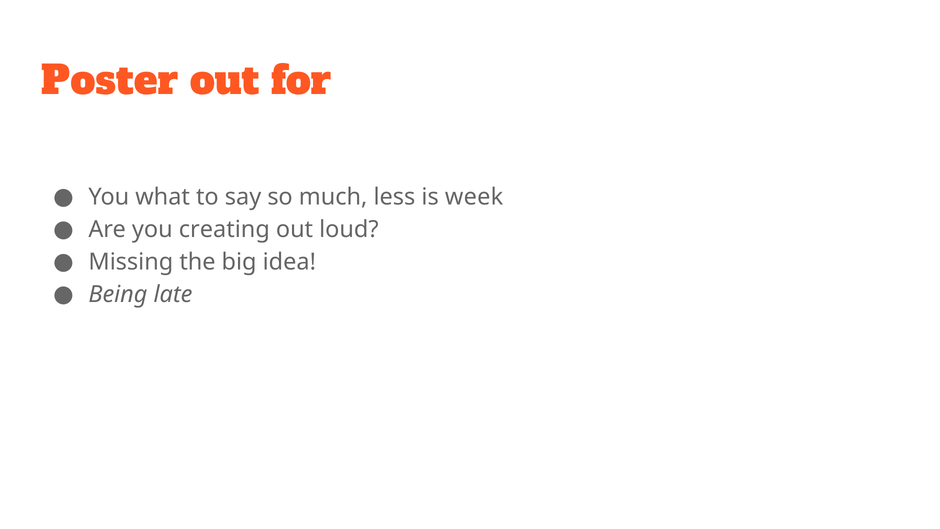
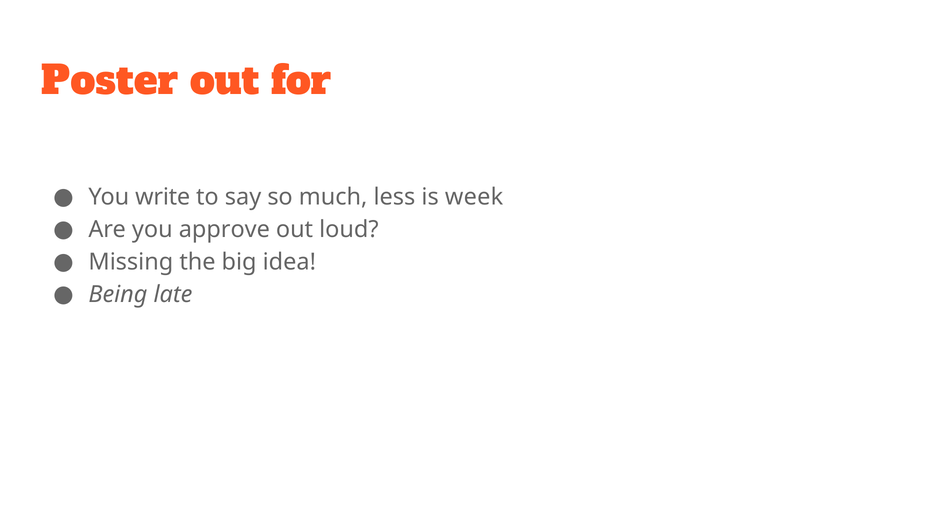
what: what -> write (163, 197)
creating: creating -> approve (224, 229)
